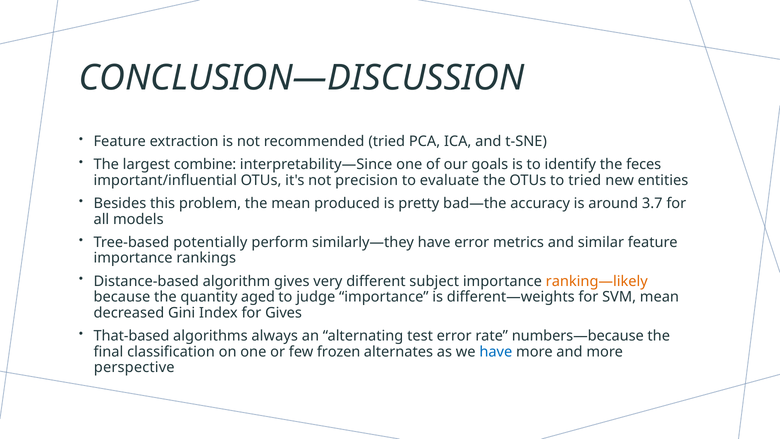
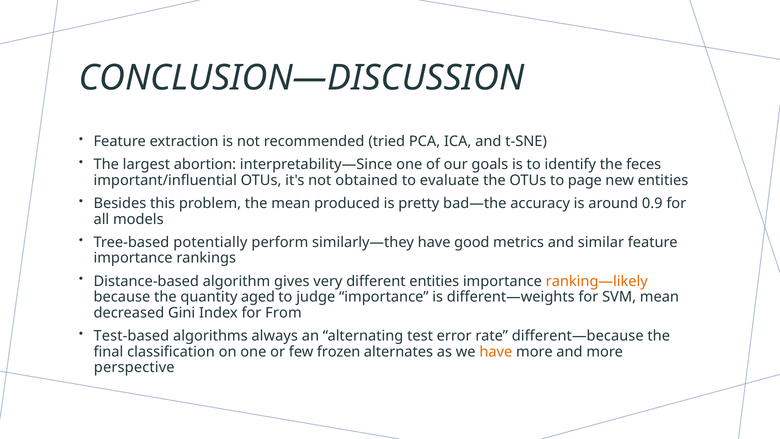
combine: combine -> abortion (205, 164)
precision: precision -> obtained (367, 180)
to tried: tried -> page (585, 180)
3.7: 3.7 -> 0.9 (652, 203)
have error: error -> good (472, 242)
different subject: subject -> entities (434, 281)
for Gives: Gives -> From (283, 313)
That-based: That-based -> Test-based (131, 336)
numbers—because: numbers—because -> different—because (578, 336)
have colour: blue -> orange (496, 352)
